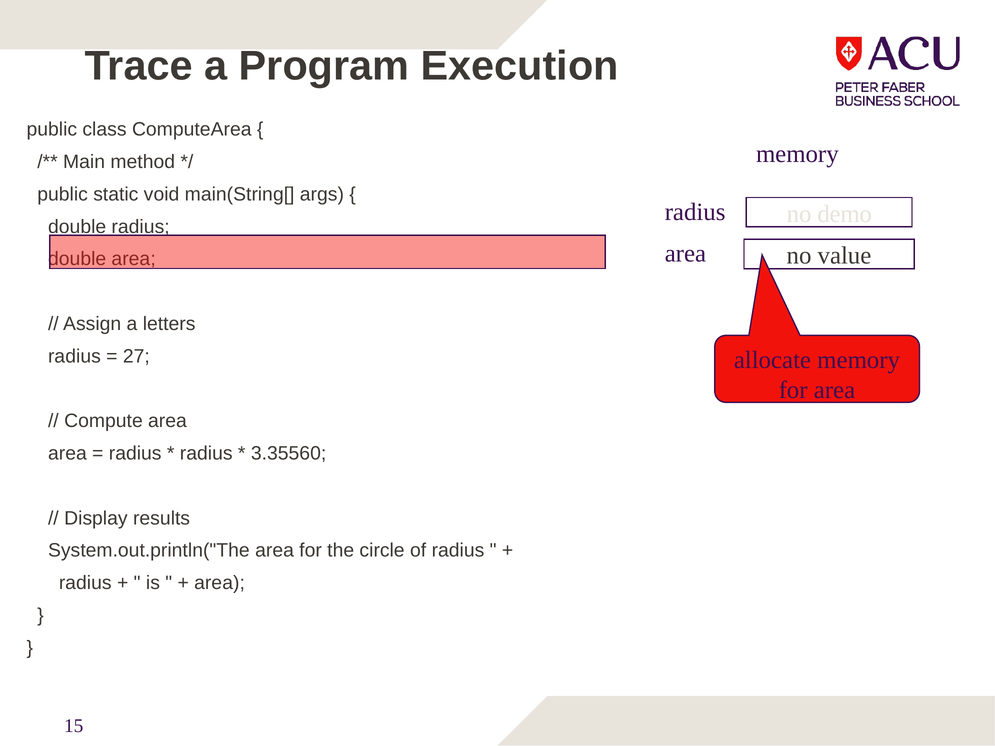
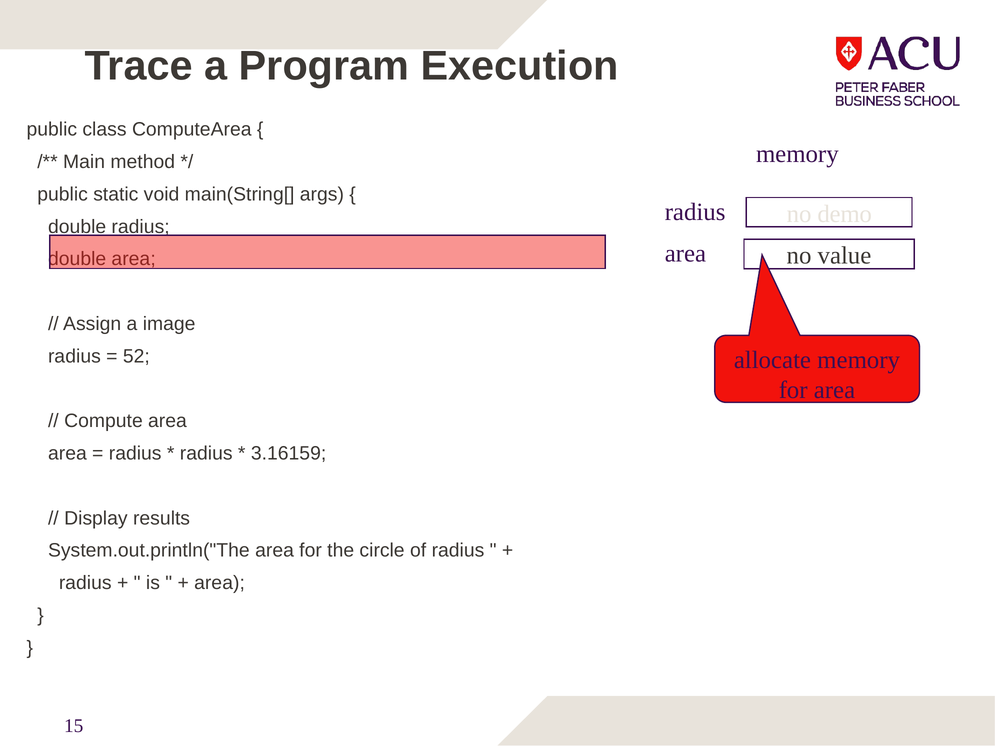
letters: letters -> image (169, 324)
27: 27 -> 52 (136, 356)
3.35560: 3.35560 -> 3.16159 (289, 454)
